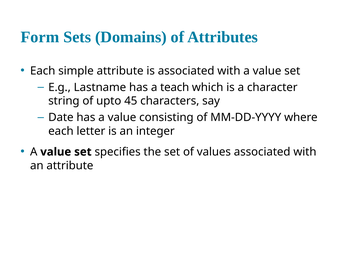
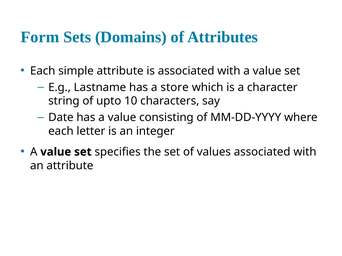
teach: teach -> store (175, 87)
45: 45 -> 10 (131, 101)
